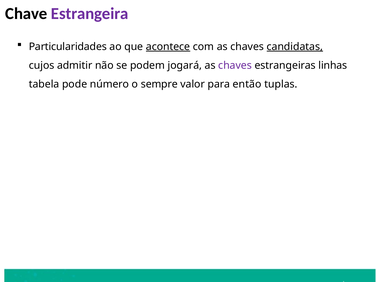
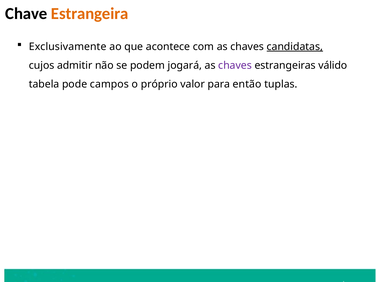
Estrangeira colour: purple -> orange (90, 14)
Particularidades: Particularidades -> Exclusivamente (68, 47)
acontece underline: present -> none (168, 47)
linhas: linhas -> válido (333, 65)
número: número -> campos (109, 84)
sempre: sempre -> próprio (159, 84)
